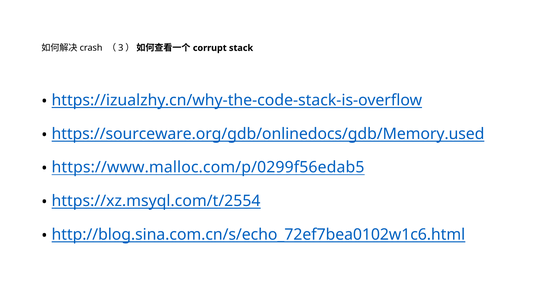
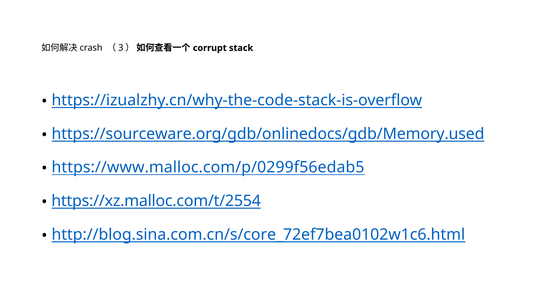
https://xz.msyql.com/t/2554: https://xz.msyql.com/t/2554 -> https://xz.malloc.com/t/2554 (156, 201)
http://blog.sina.com.cn/s/echo_72ef7bea0102w1c6.html: http://blog.sina.com.cn/s/echo_72ef7bea0102w1c6.html -> http://blog.sina.com.cn/s/core_72ef7bea0102w1c6.html (258, 235)
